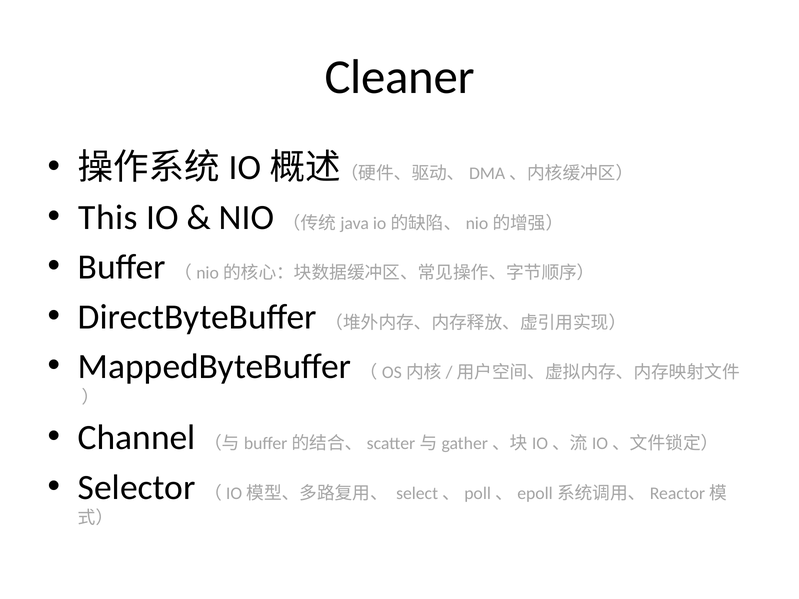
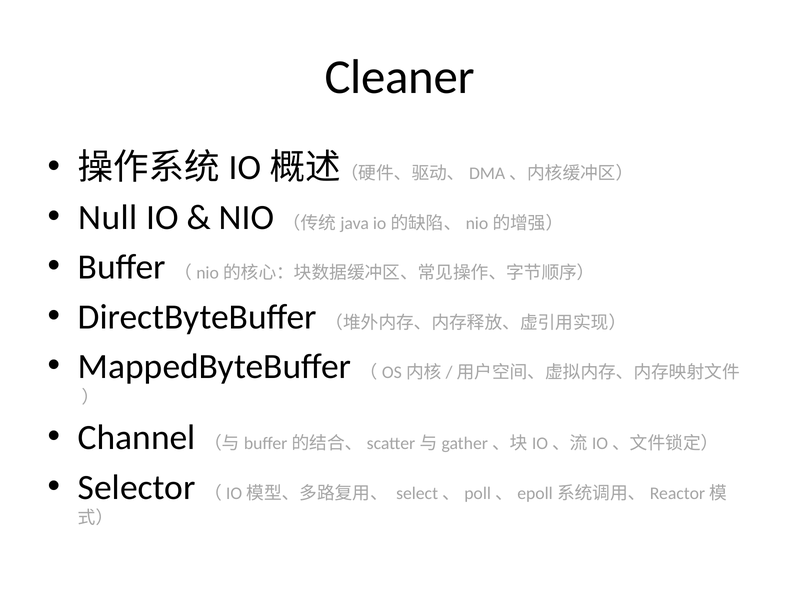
This: This -> Null (108, 217)
